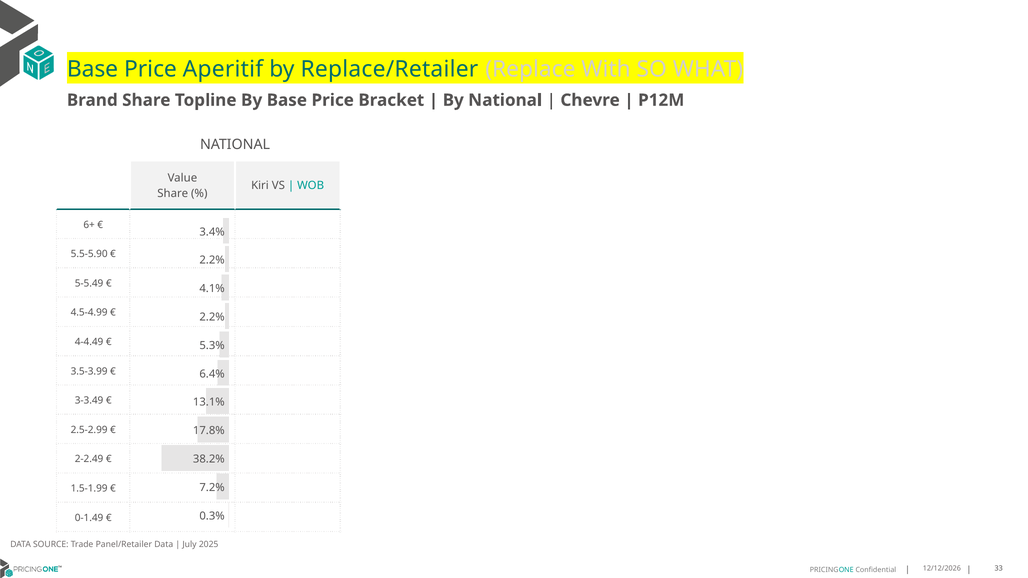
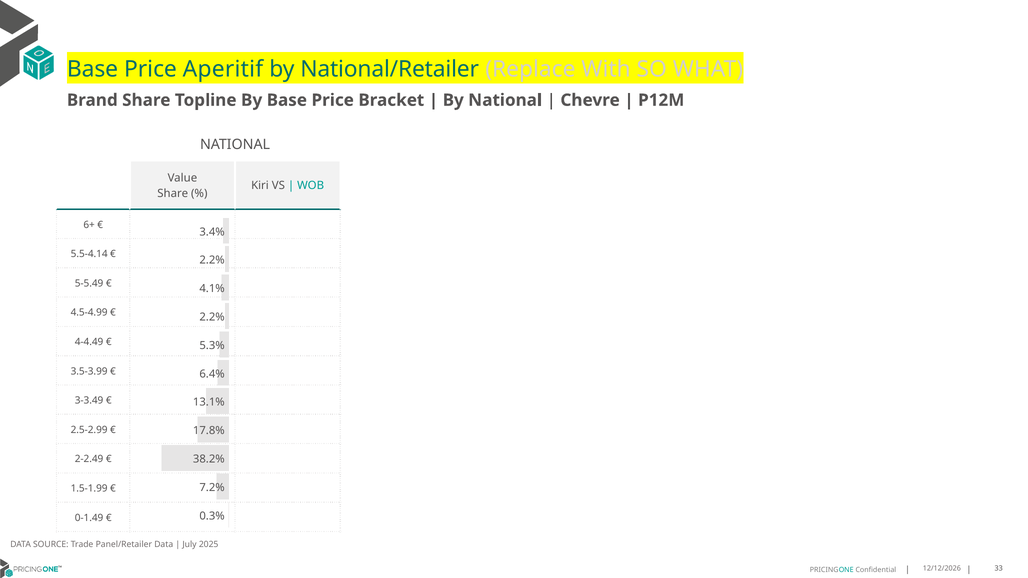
Replace/Retailer: Replace/Retailer -> National/Retailer (390, 69)
5.5-5.90: 5.5-5.90 -> 5.5-4.14 (89, 254)
